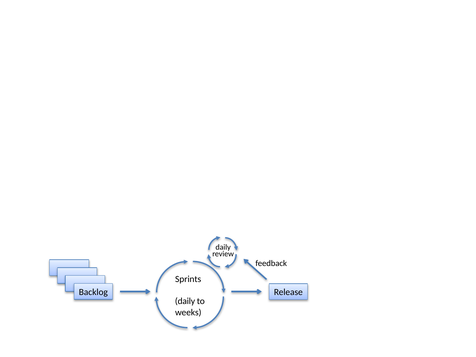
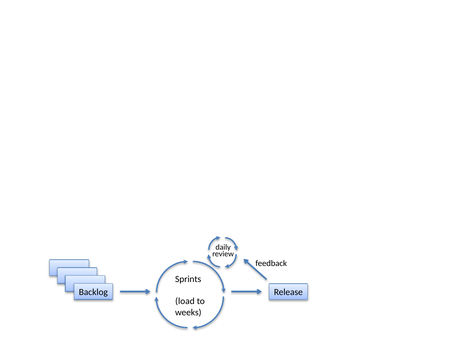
daily: daily -> load (185, 301)
